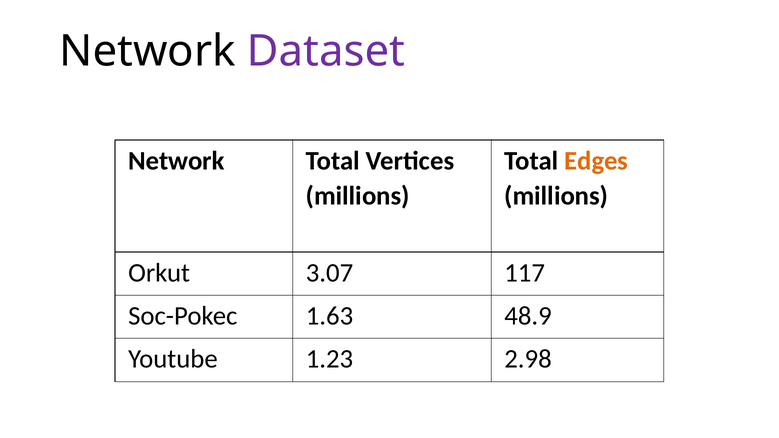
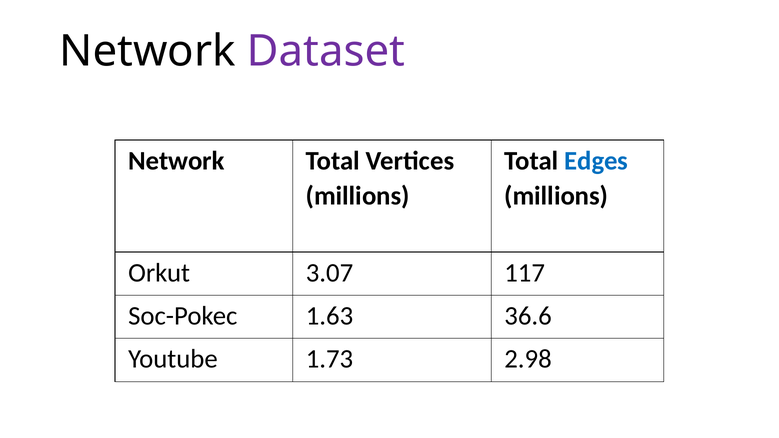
Edges colour: orange -> blue (596, 161)
48.9: 48.9 -> 36.6 (528, 316)
1.23: 1.23 -> 1.73 (329, 359)
